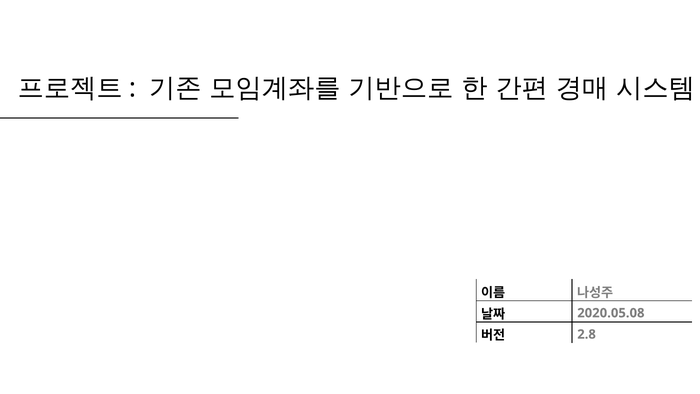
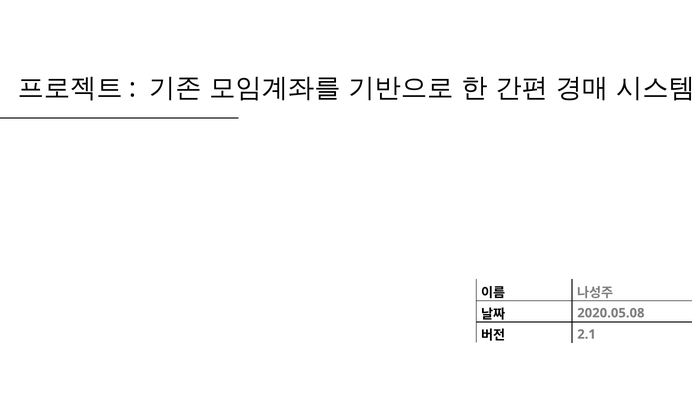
2.8: 2.8 -> 2.1 (587, 334)
